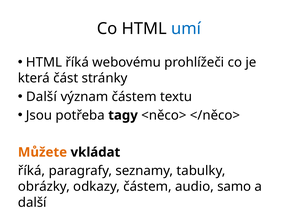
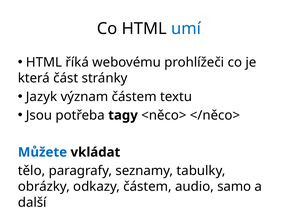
Další: Další -> Jazyk (42, 97)
Můžete colour: orange -> blue (42, 153)
říká: říká -> tělo (32, 171)
